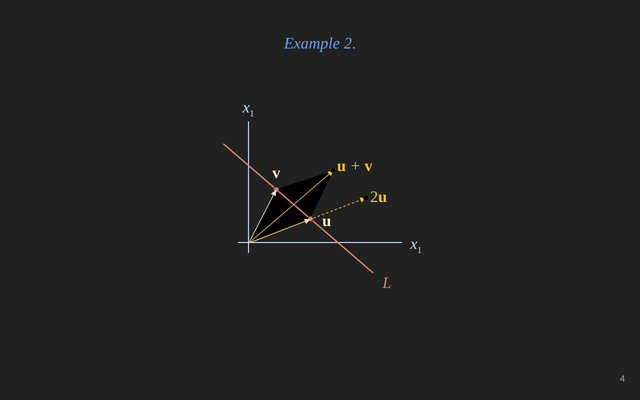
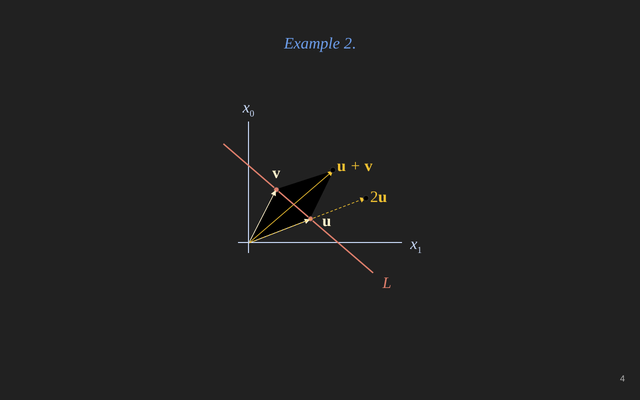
1: 1 -> 0 (252, 114)
